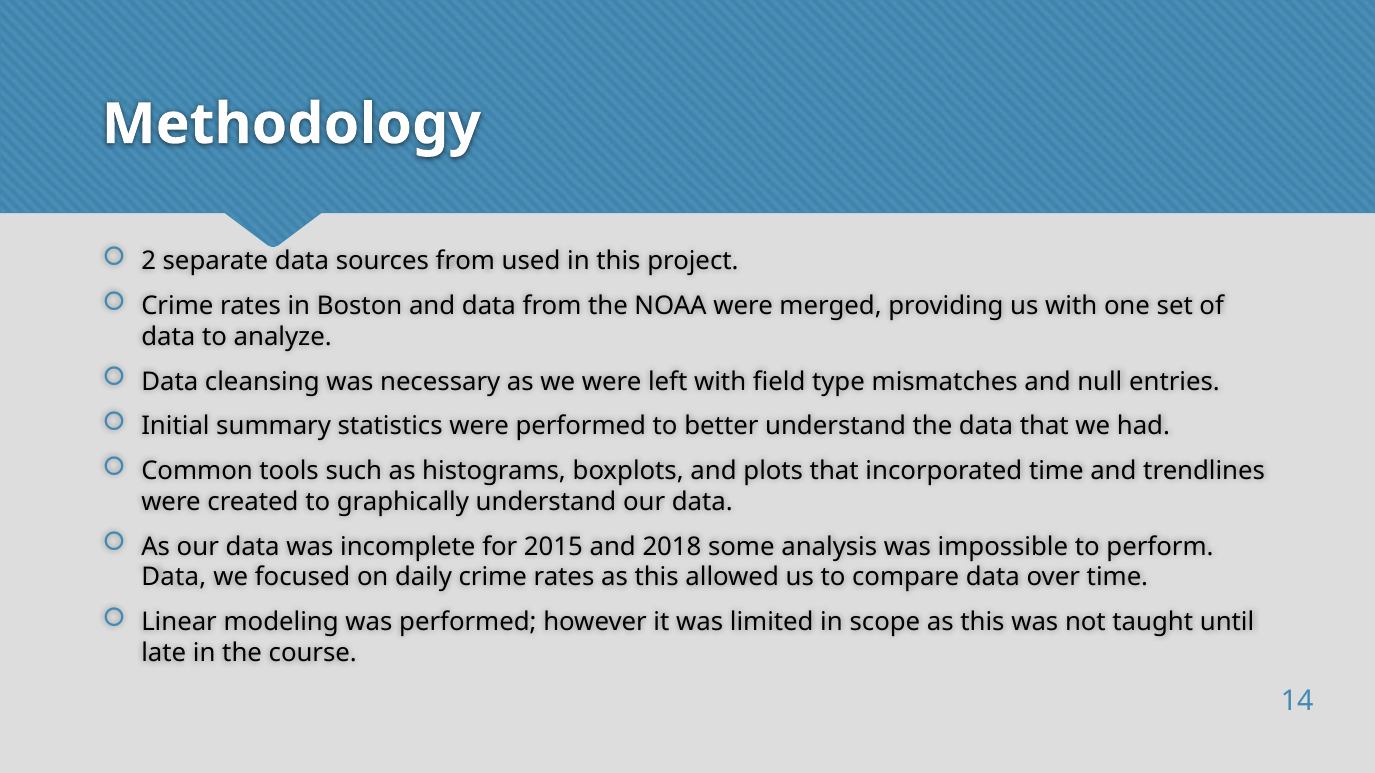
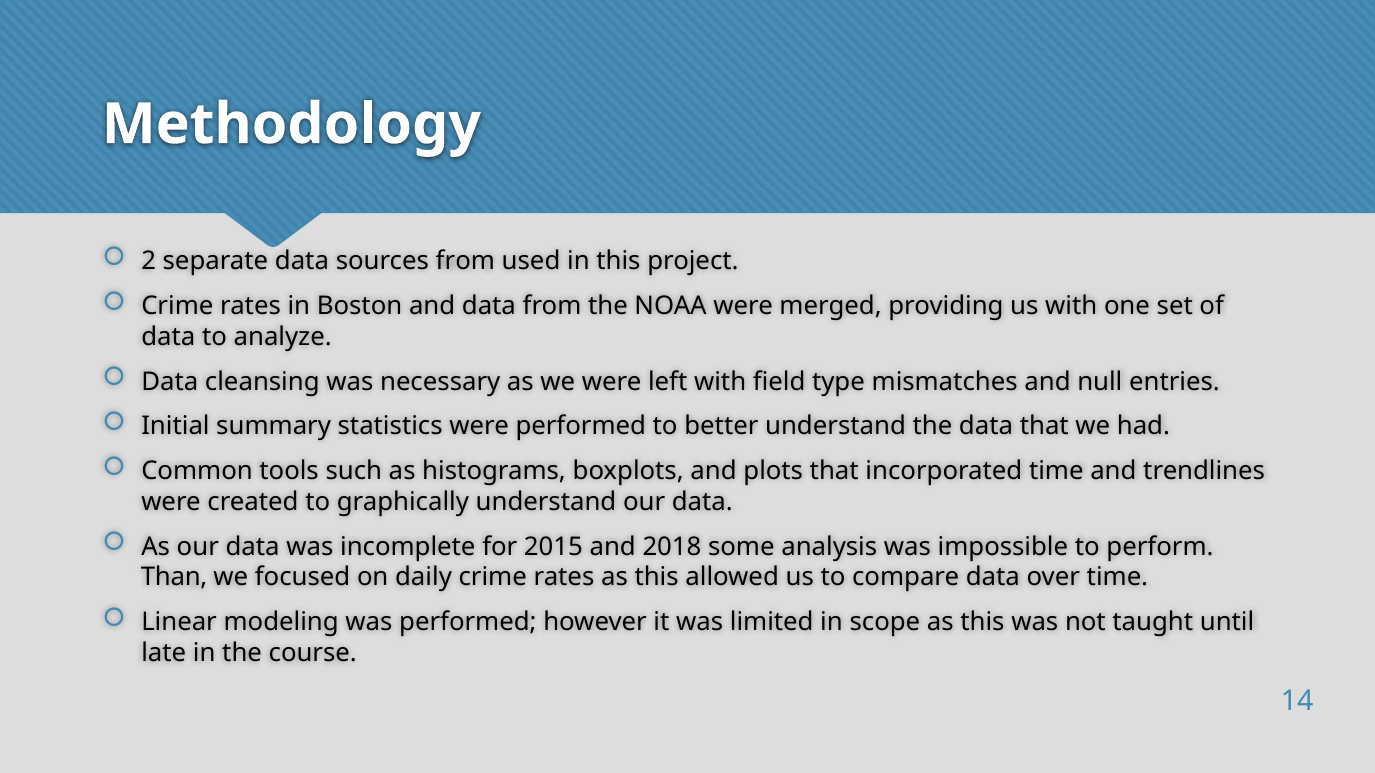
Data: Data -> Than (174, 578)
